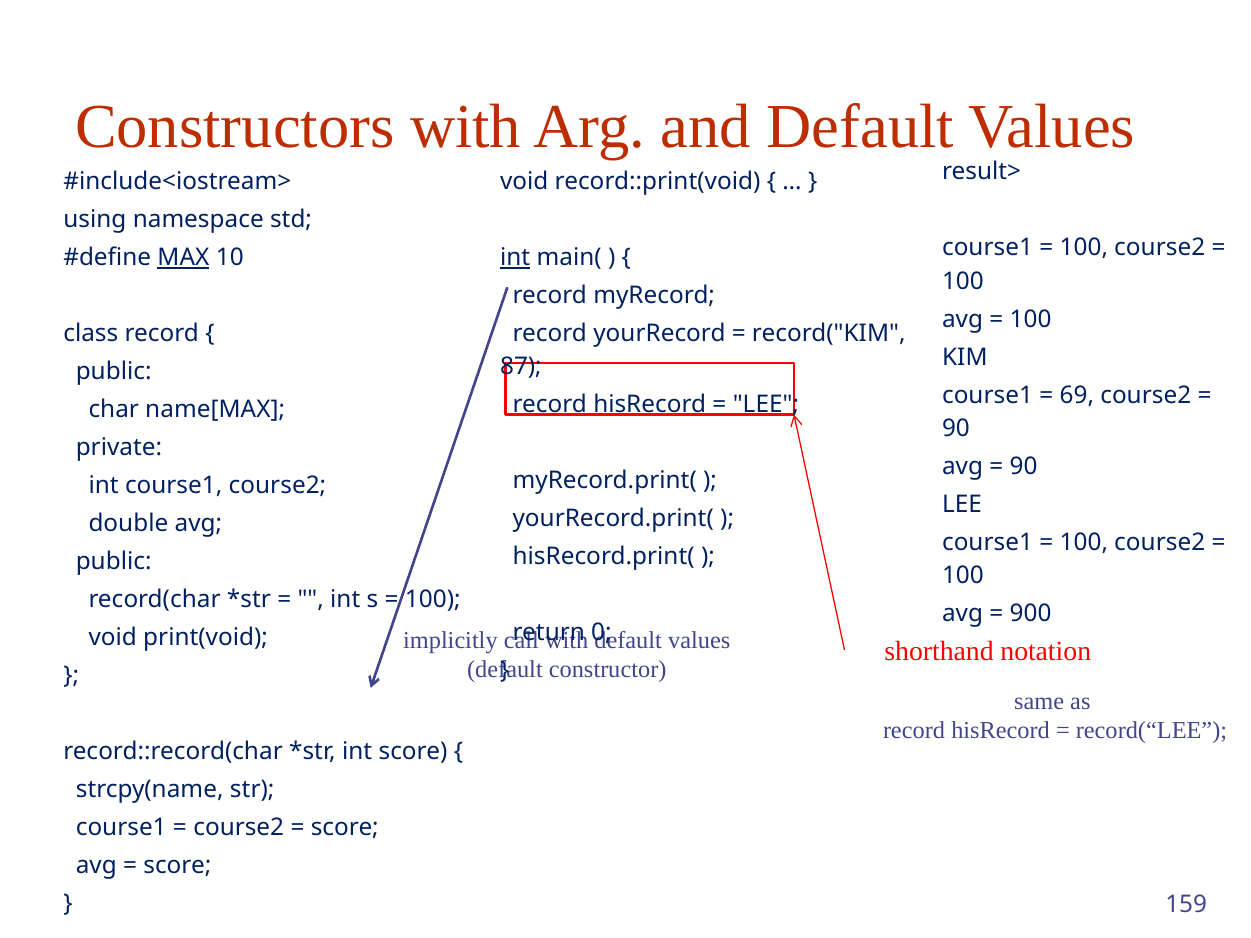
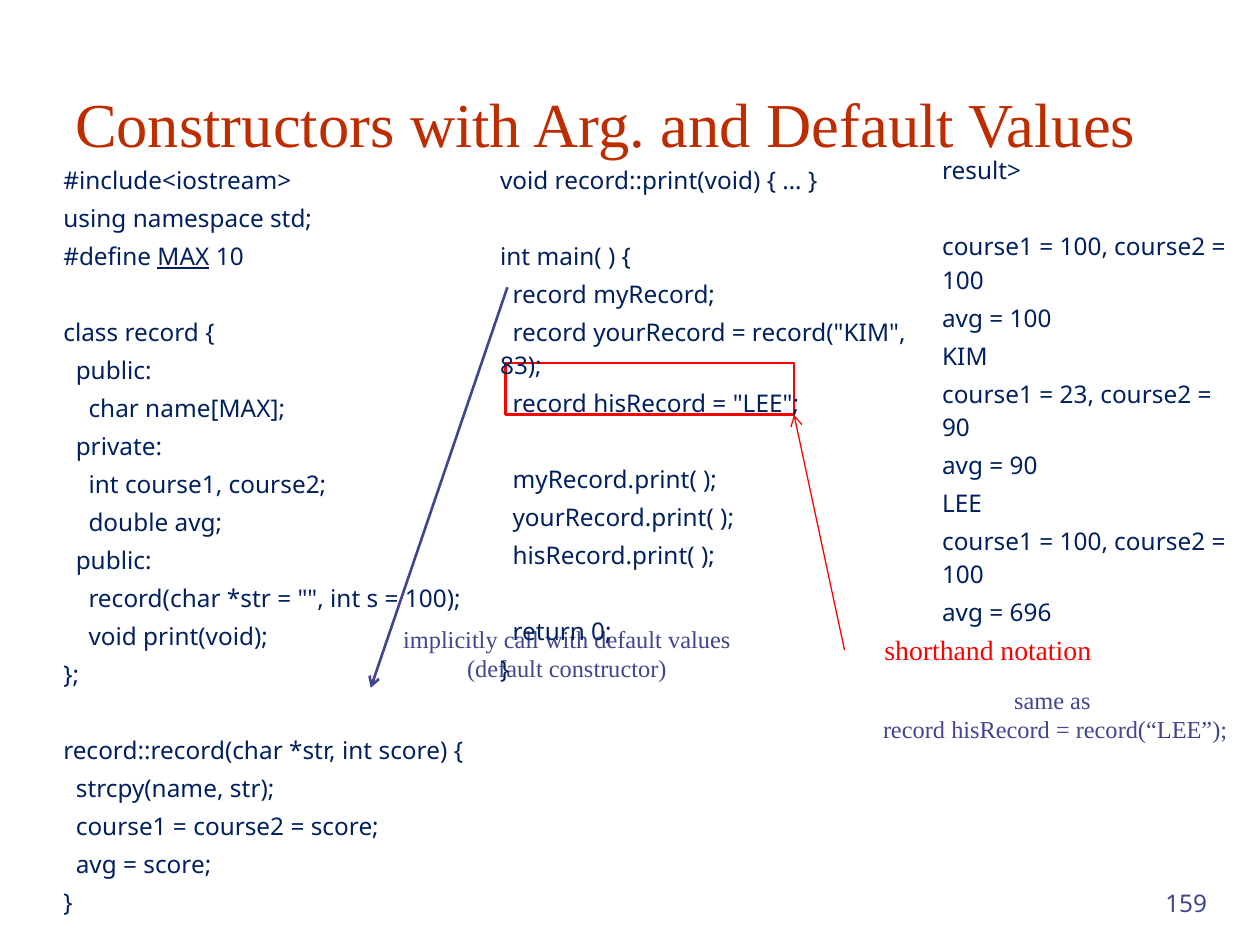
int underline: present -> none (515, 258)
87: 87 -> 83 (521, 367)
69: 69 -> 23 (1077, 395)
900: 900 -> 696 (1031, 614)
